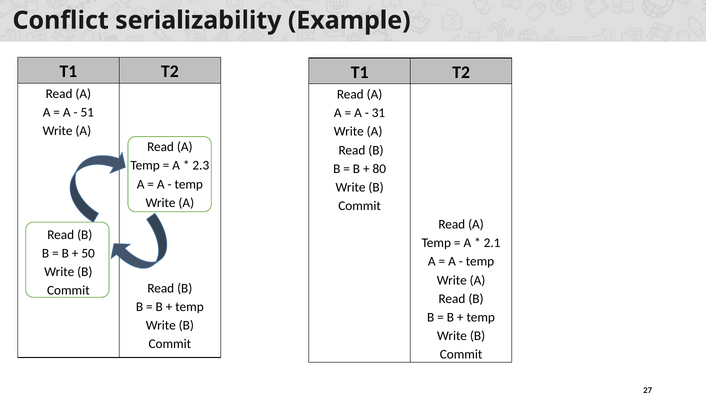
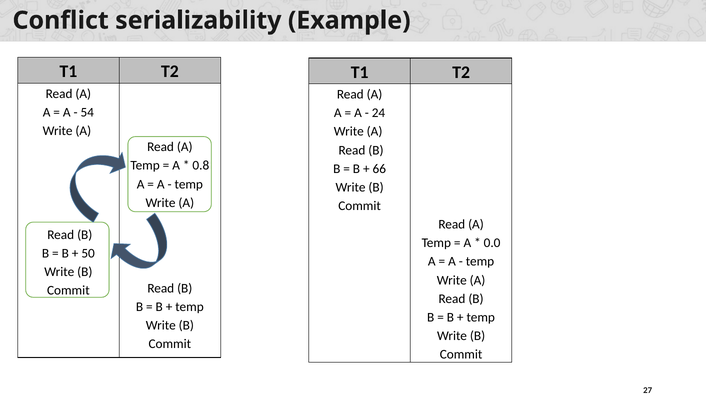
51: 51 -> 54 (87, 112)
31: 31 -> 24 (378, 113)
2.3: 2.3 -> 0.8 (201, 166)
80: 80 -> 66 (379, 169)
2.1: 2.1 -> 0.0 (492, 243)
